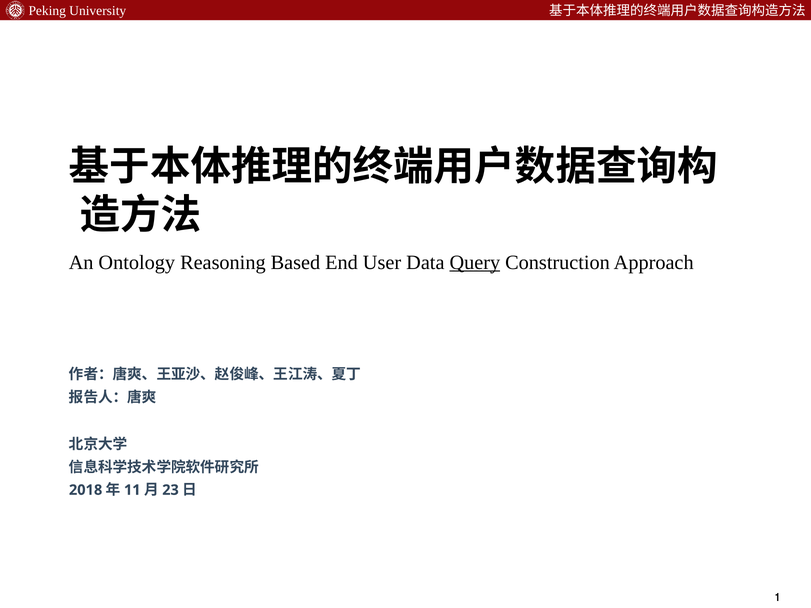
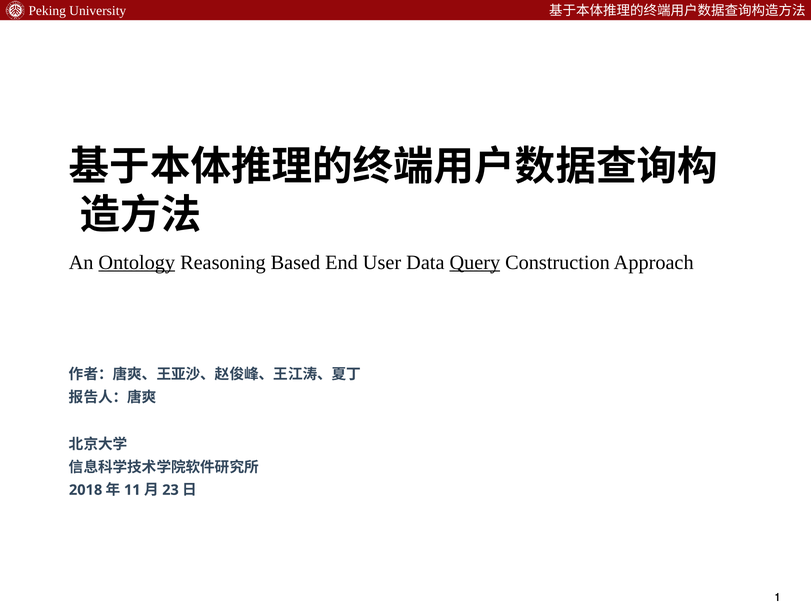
Ontology underline: none -> present (137, 263)
